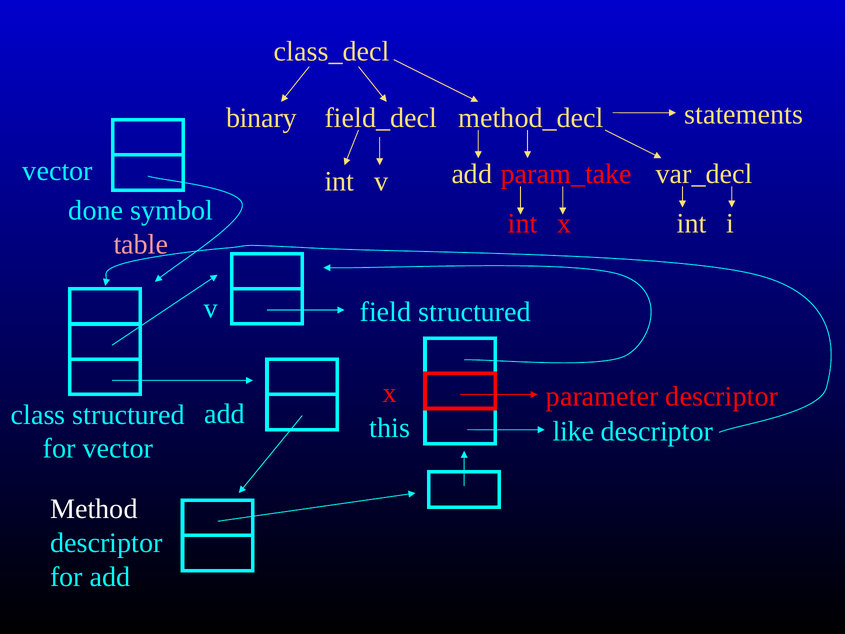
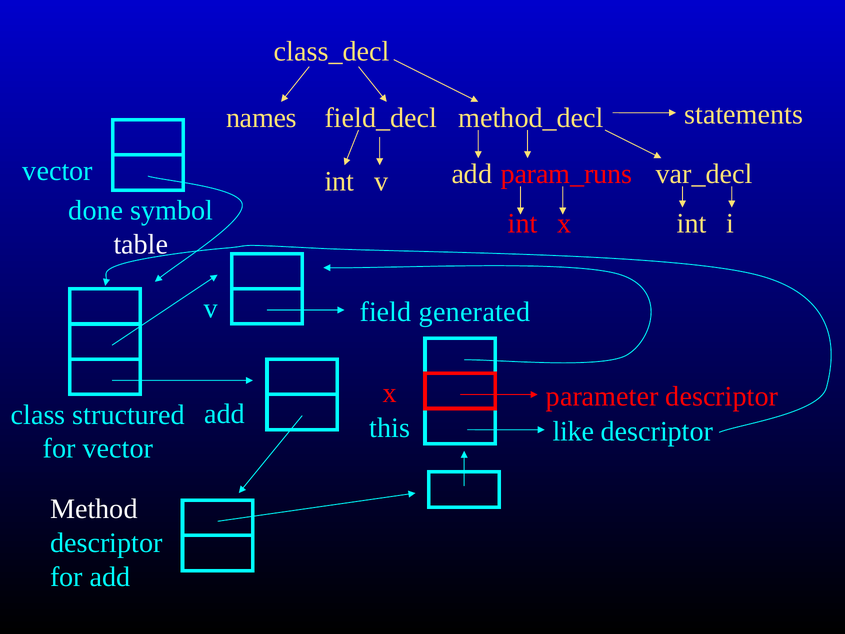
binary: binary -> names (261, 118)
param_take: param_take -> param_runs (566, 174)
table colour: pink -> white (141, 244)
field structured: structured -> generated (475, 312)
